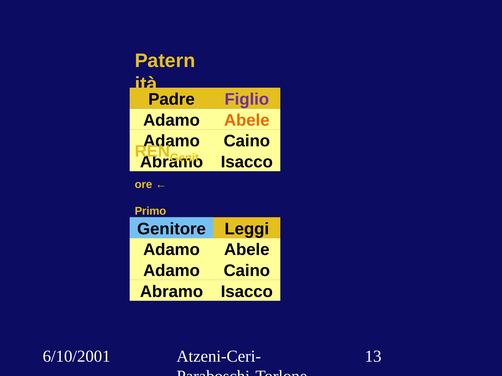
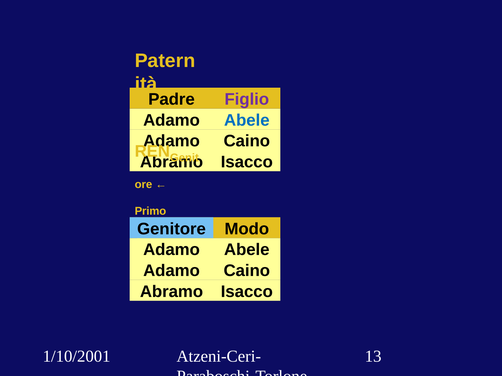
Abele colour: orange -> blue (247, 120)
Leggi: Leggi -> Modo (247, 229)
6/10/2001: 6/10/2001 -> 1/10/2001 (77, 357)
